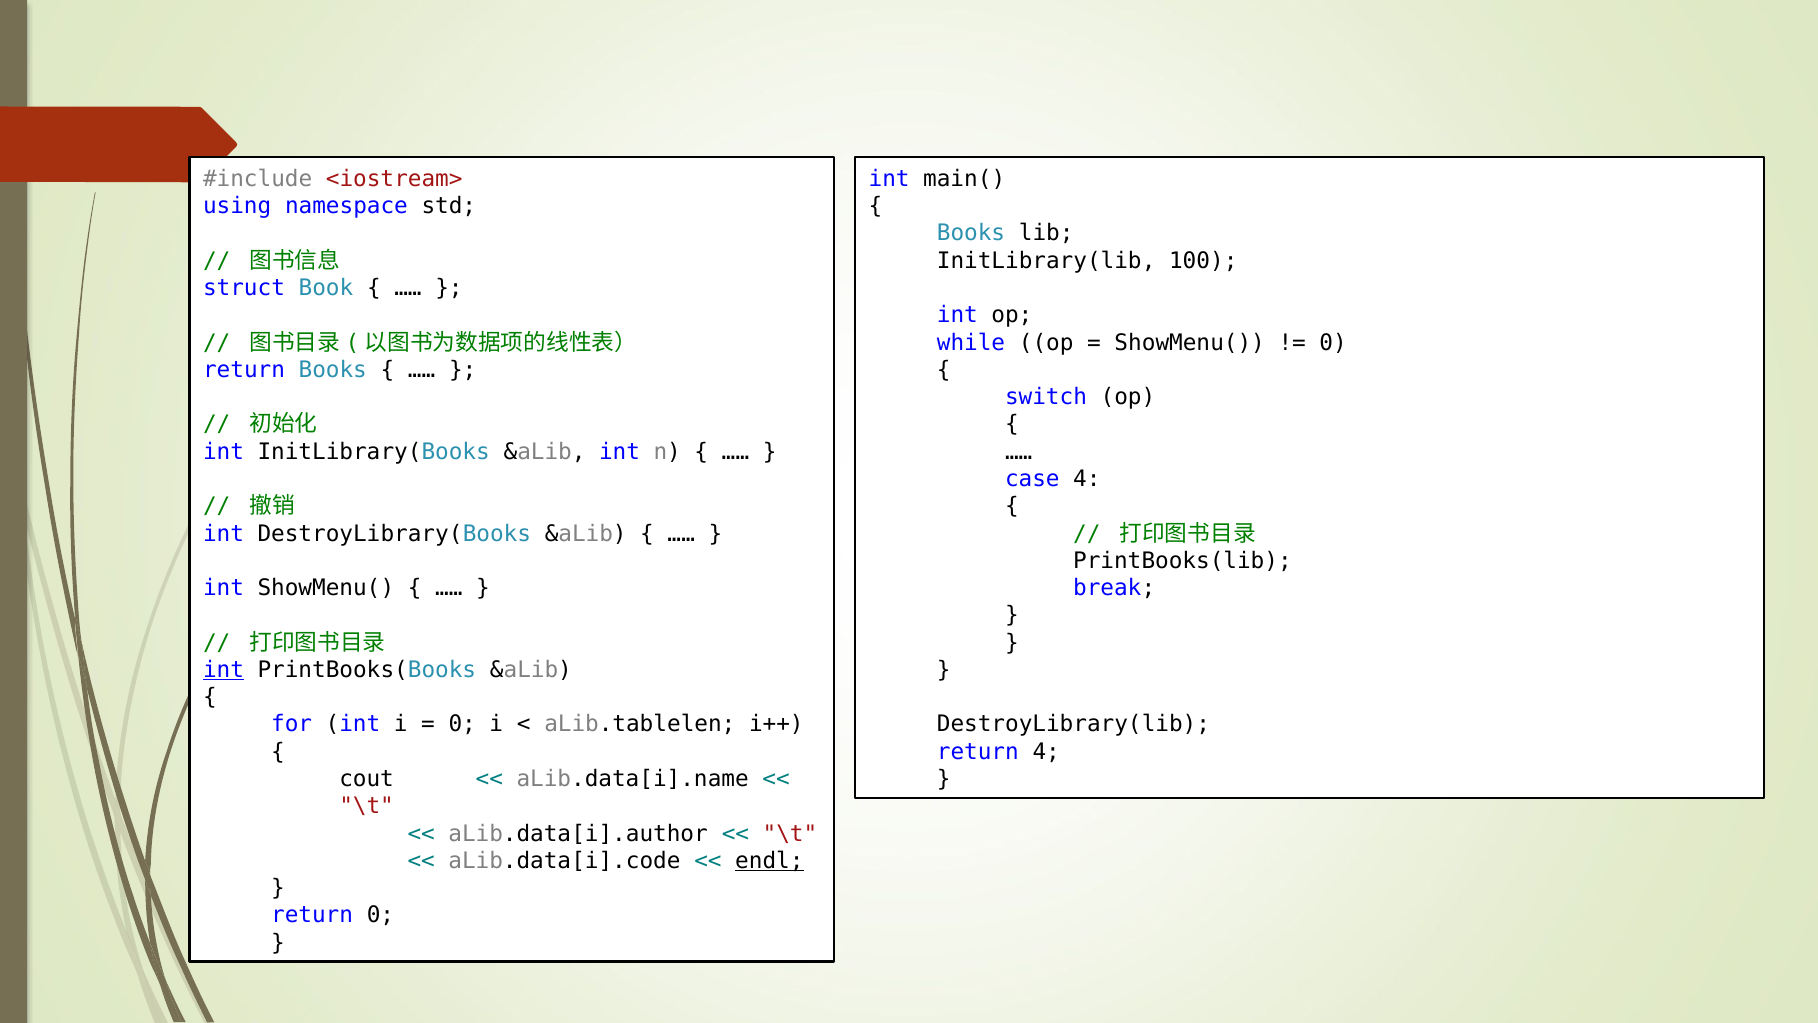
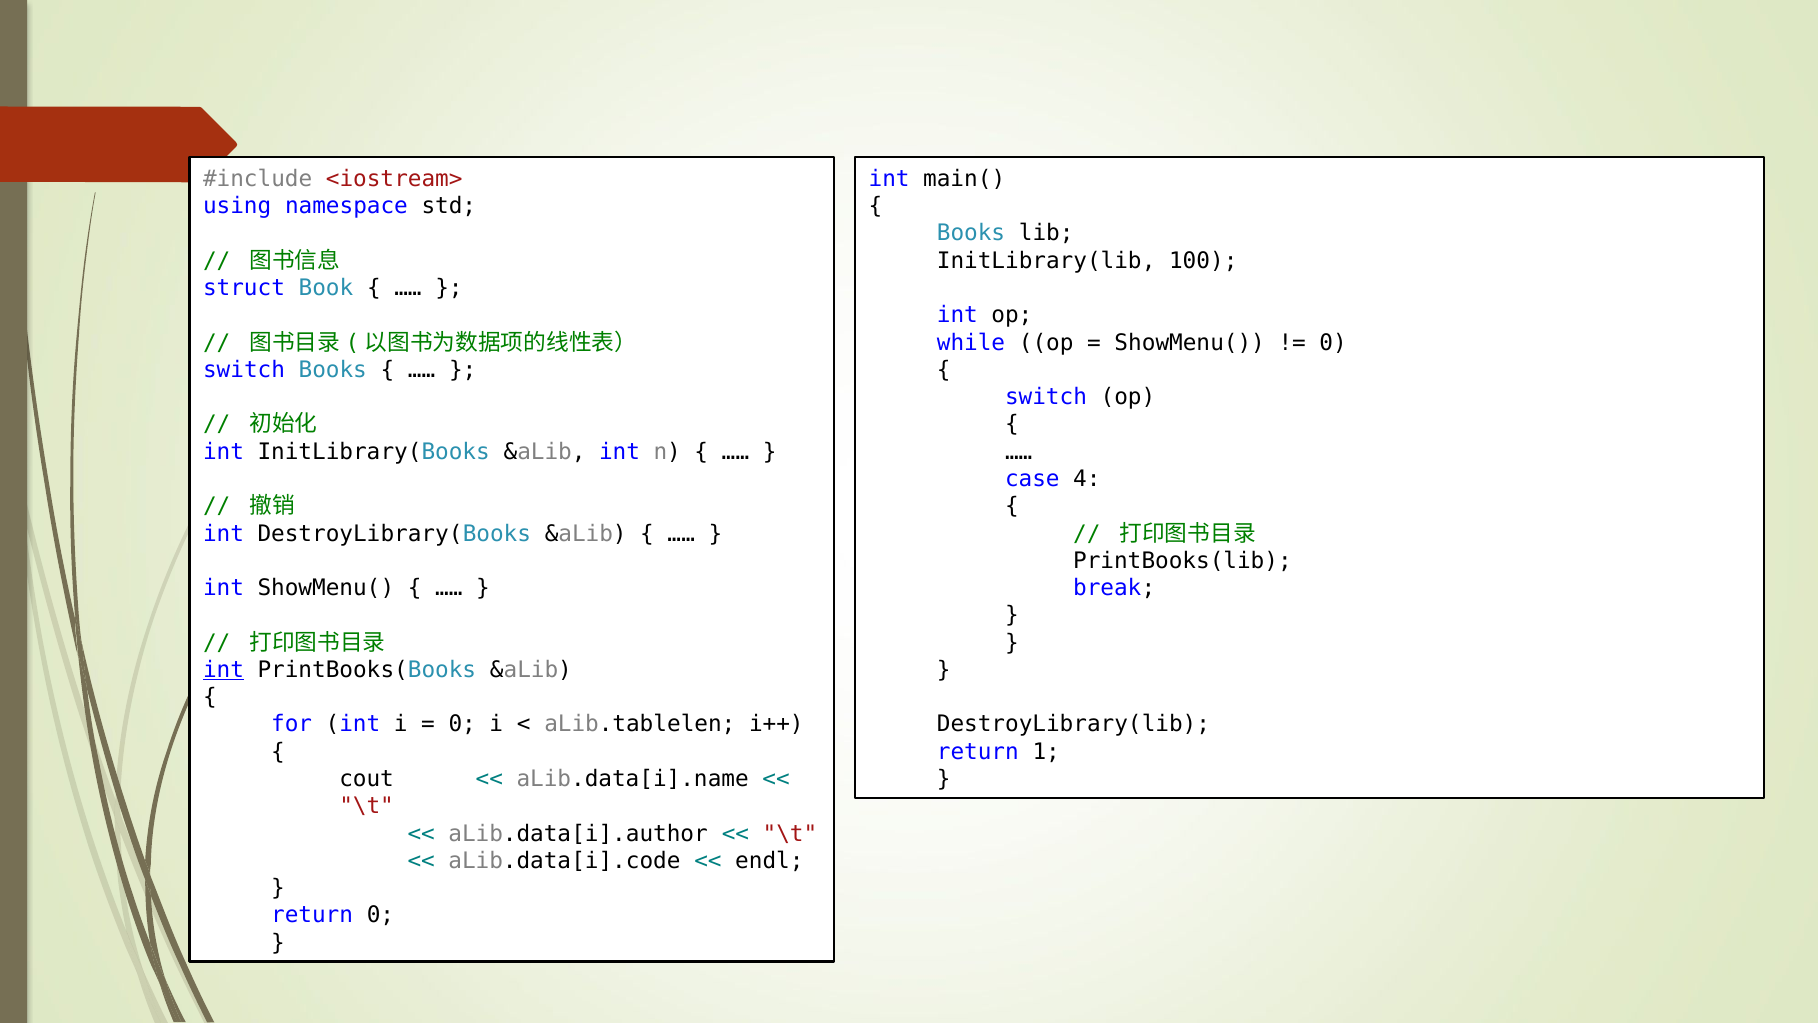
return: return -> switch (244, 370)
return 4: 4 -> 1 (1046, 751)
endl underline: present -> none (769, 861)
